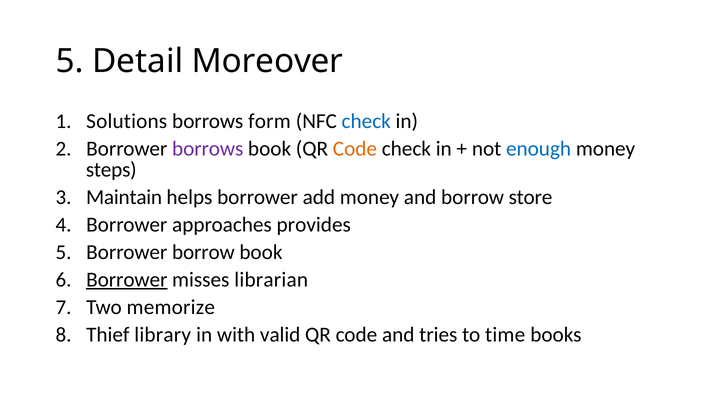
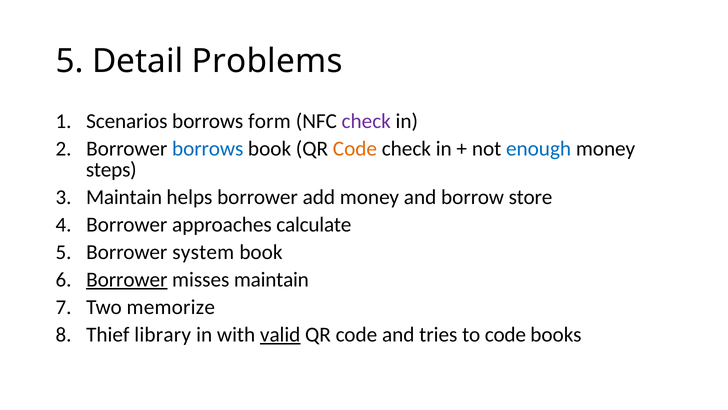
Moreover: Moreover -> Problems (267, 61)
Solutions: Solutions -> Scenarios (127, 121)
check colour: blue -> purple (366, 121)
borrows colour: purple -> blue (208, 149)
provides: provides -> calculate (314, 224)
Borrower borrow: borrow -> system (203, 252)
misses librarian: librarian -> maintain (271, 279)
valid underline: none -> present (280, 334)
to time: time -> code (505, 334)
